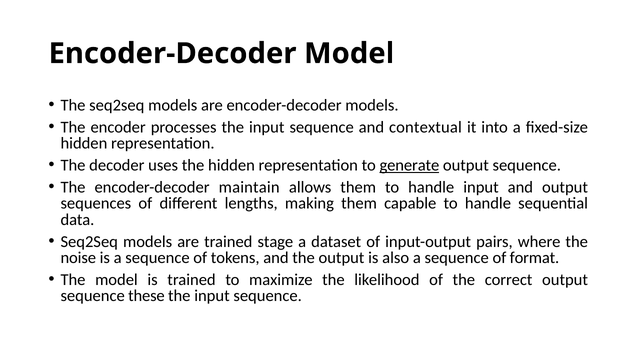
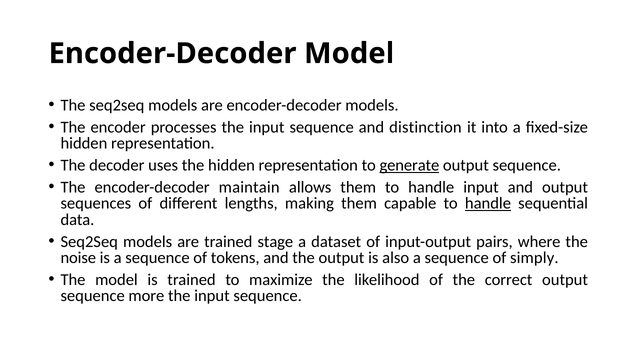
contextual: contextual -> distinction (425, 127)
handle underline: none -> present (488, 204)
format: format -> simply (534, 258)
these: these -> more (146, 296)
